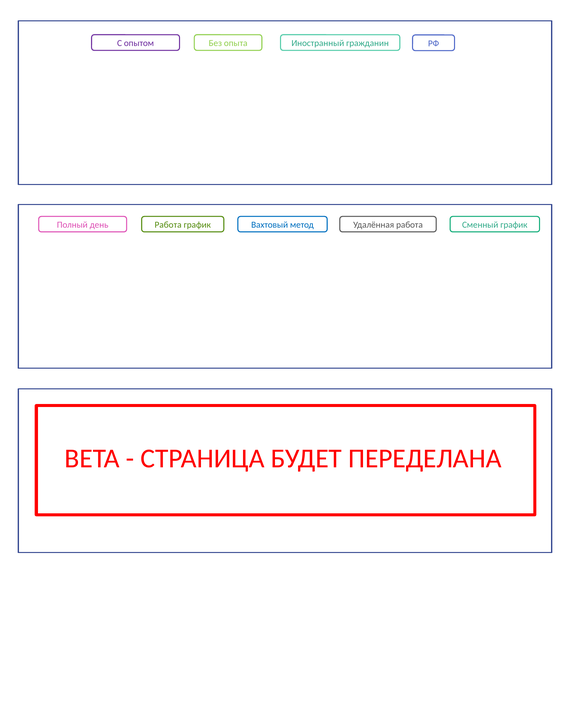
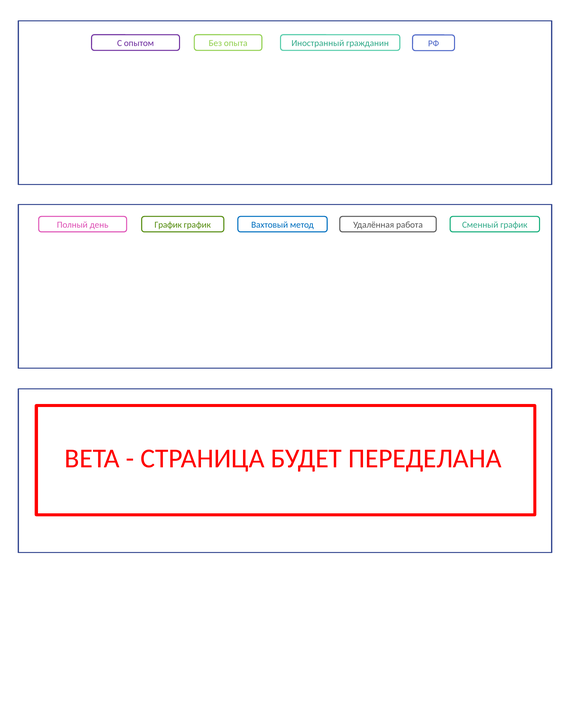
Работа: Работа -> График (168, 225)
